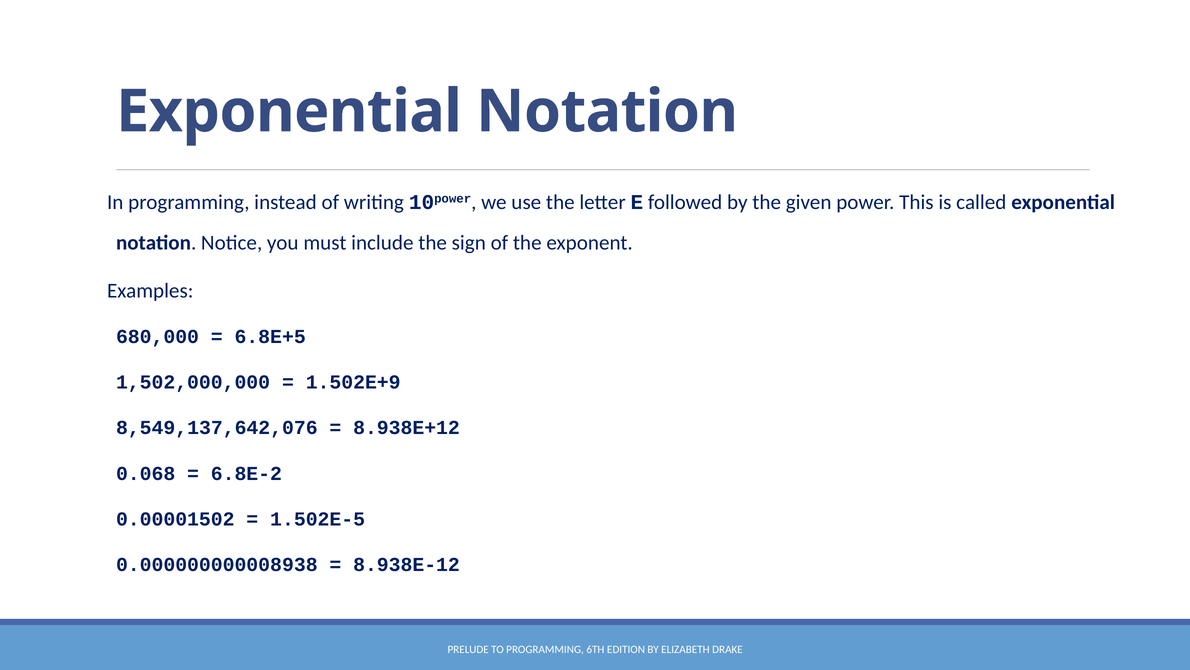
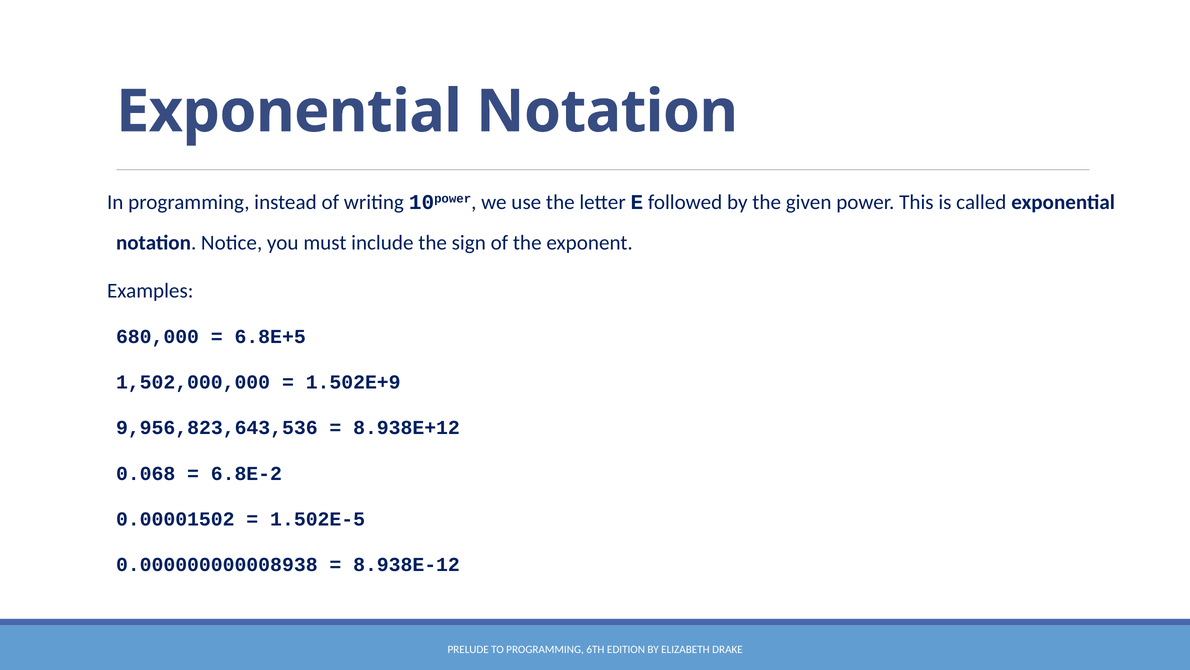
8,549,137,642,076: 8,549,137,642,076 -> 9,956,823,643,536 (217, 428)
